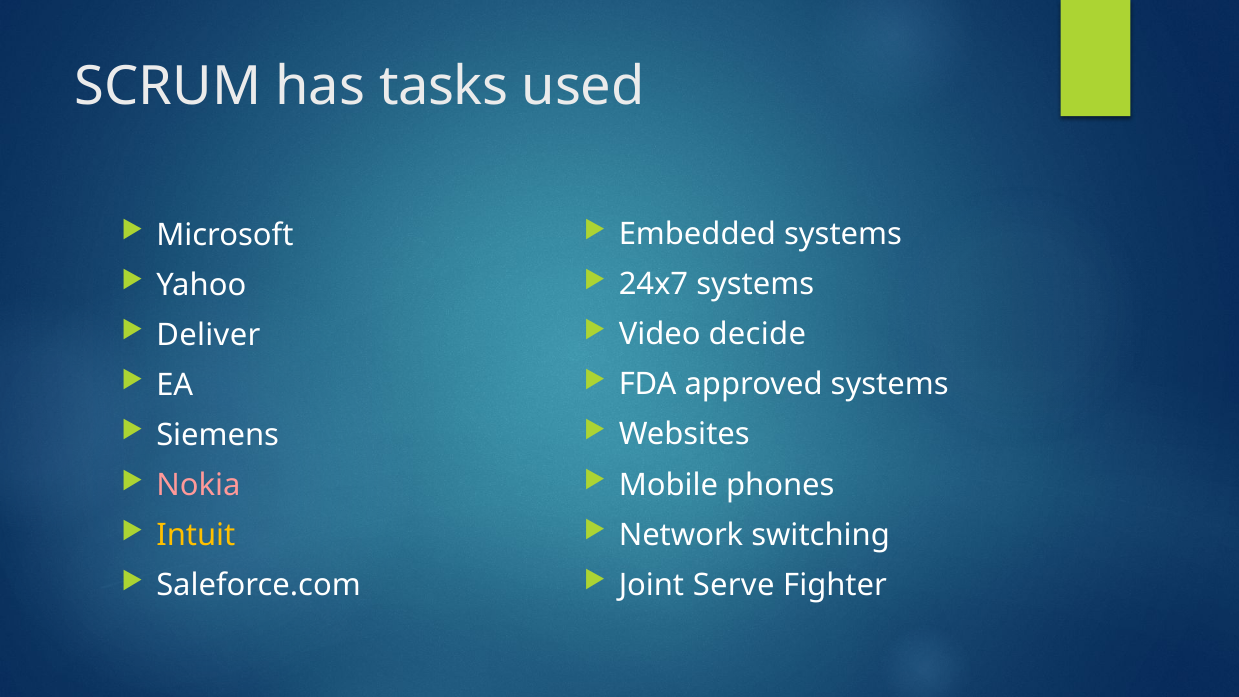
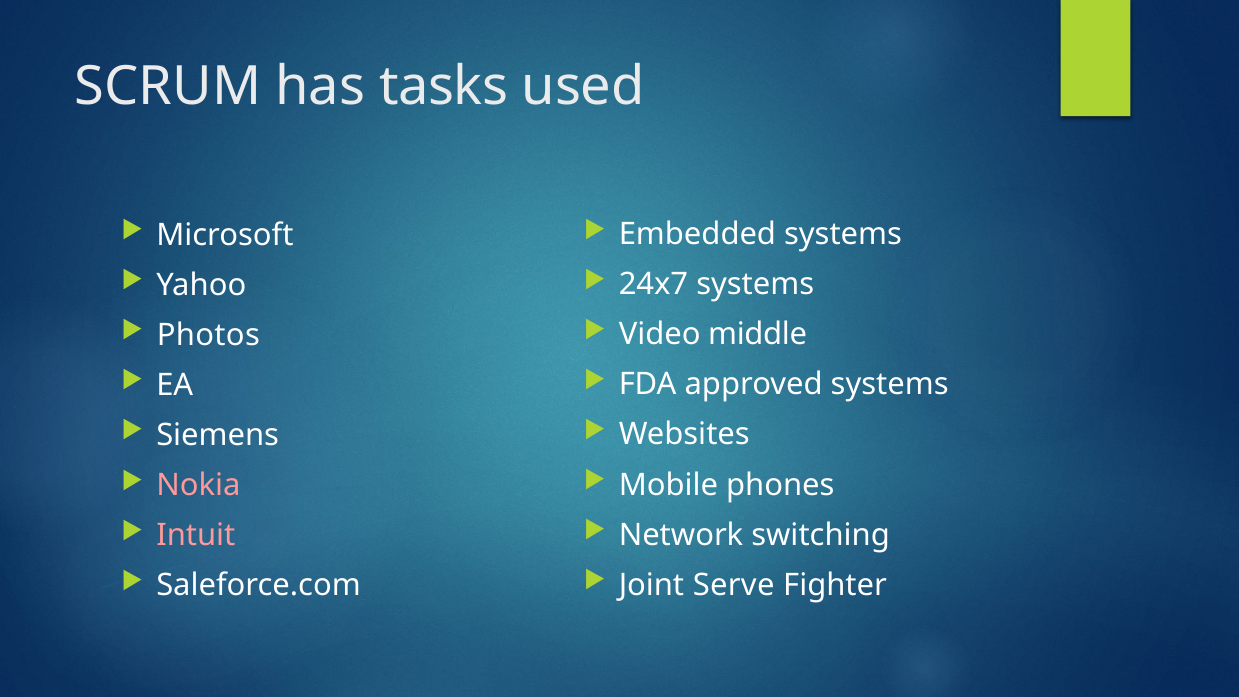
decide: decide -> middle (758, 335)
Deliver: Deliver -> Photos (208, 335)
Intuit colour: yellow -> pink (196, 535)
